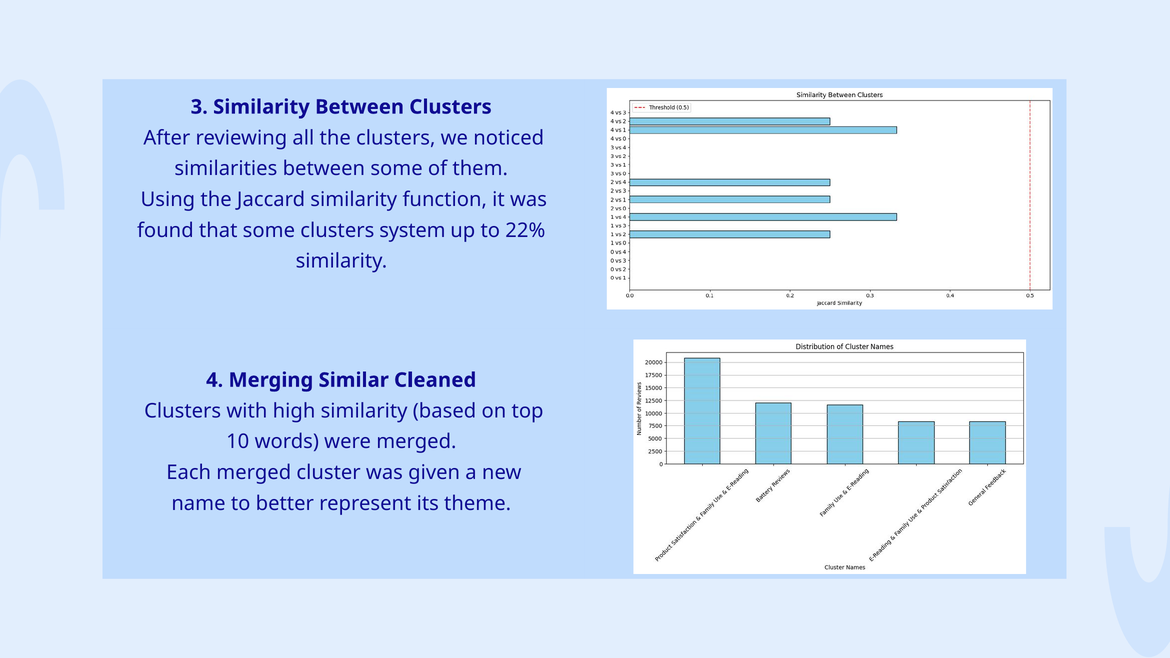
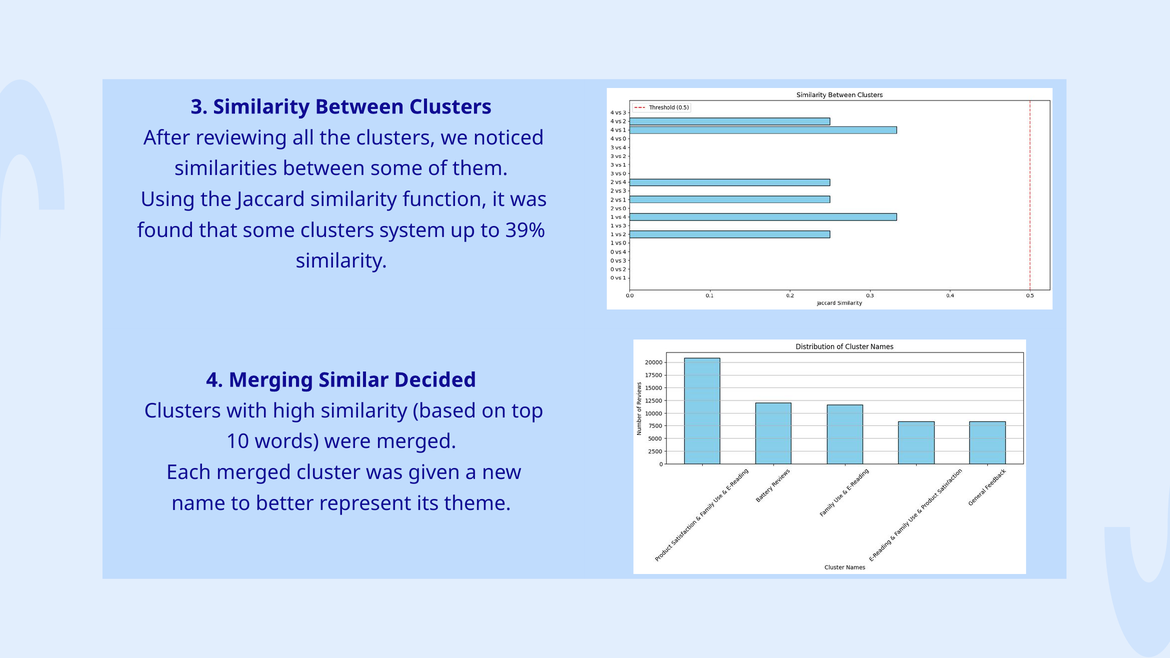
22%: 22% -> 39% (525, 230)
Cleaned: Cleaned -> Decided (435, 380)
